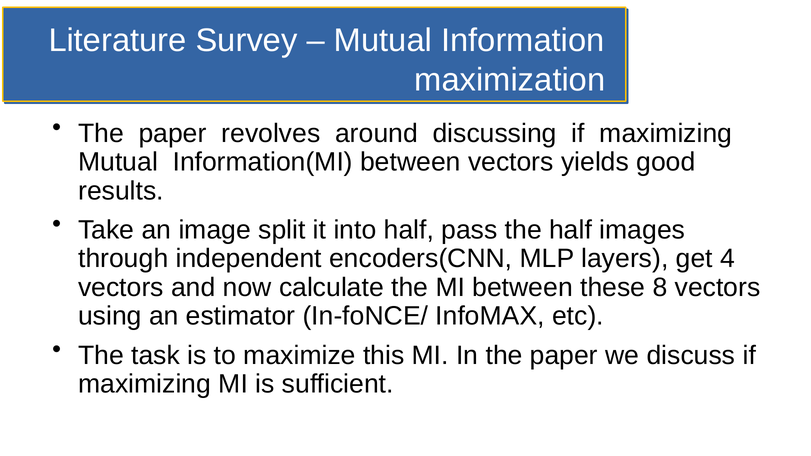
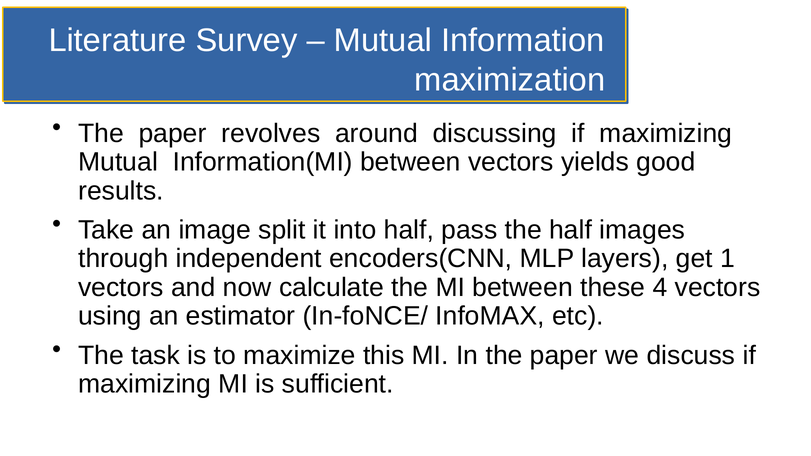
4: 4 -> 1 (728, 259)
8: 8 -> 4 (660, 288)
